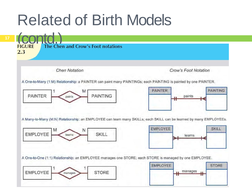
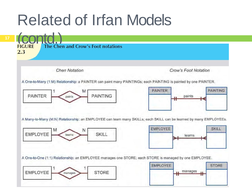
Birth: Birth -> Irfan (107, 20)
